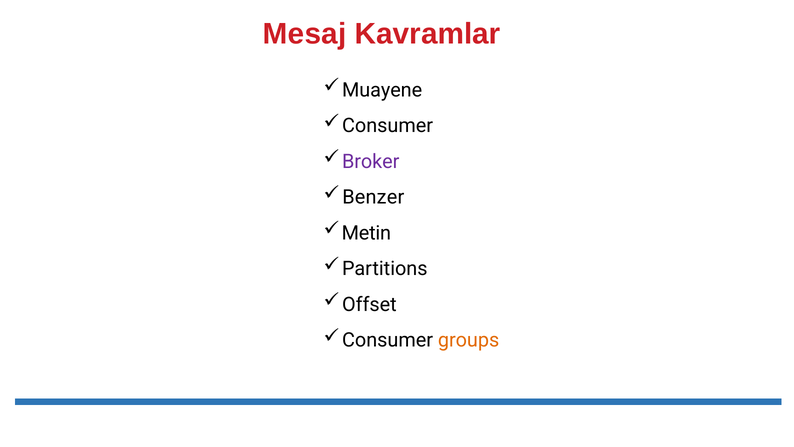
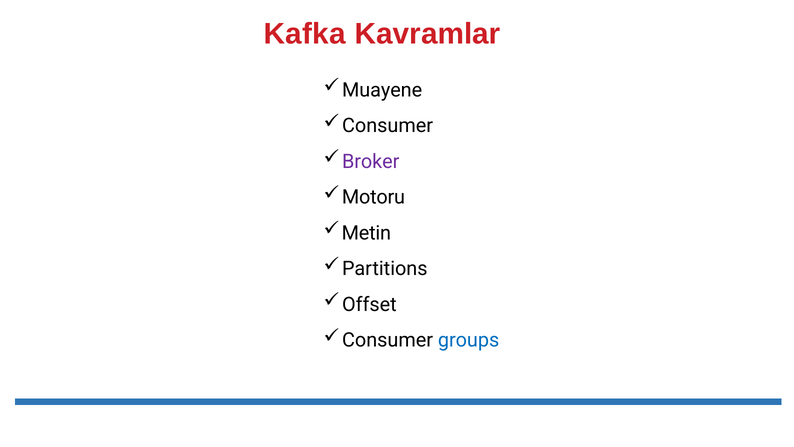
Mesaj: Mesaj -> Kafka (305, 34)
Benzer: Benzer -> Motoru (373, 197)
groups colour: orange -> blue (469, 340)
